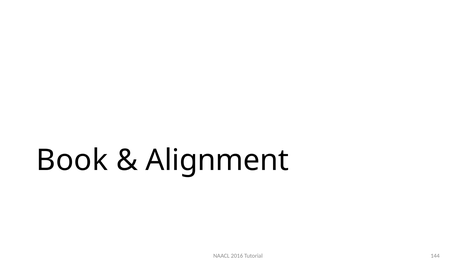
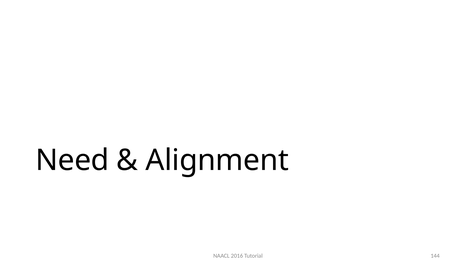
Book: Book -> Need (72, 160)
